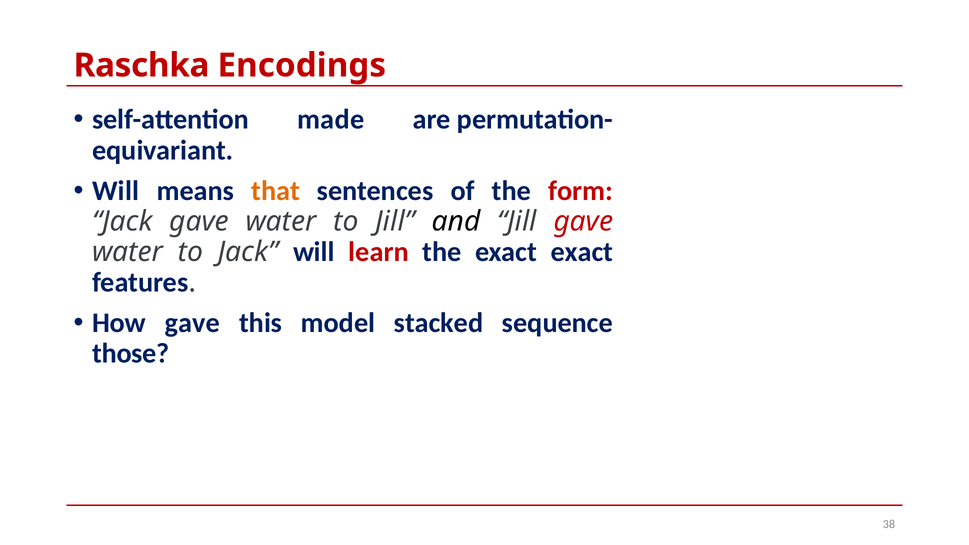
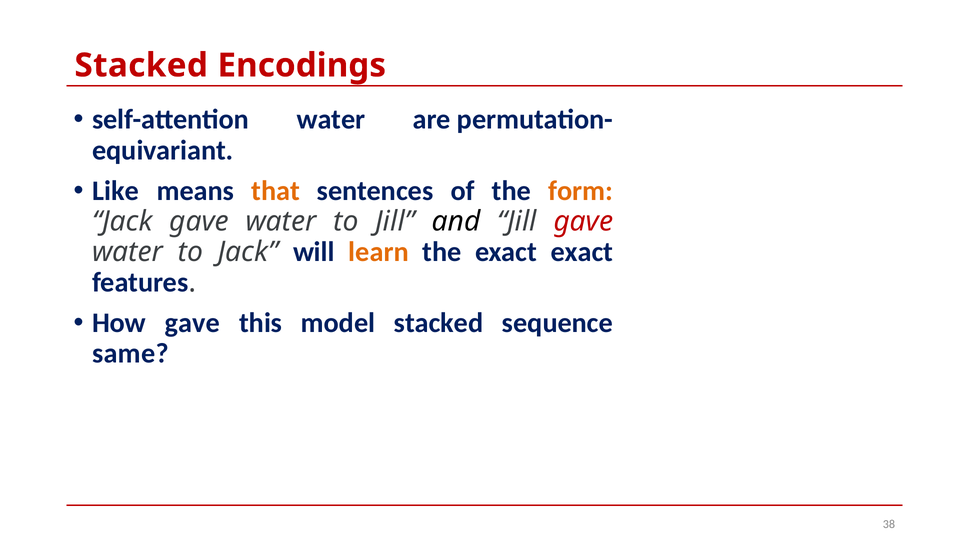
Raschka: Raschka -> Stacked (141, 65)
self-attention made: made -> water (331, 120)
Will: Will -> Like (116, 191)
form colour: red -> orange (581, 191)
learn colour: red -> orange (379, 252)
those: those -> same (131, 354)
